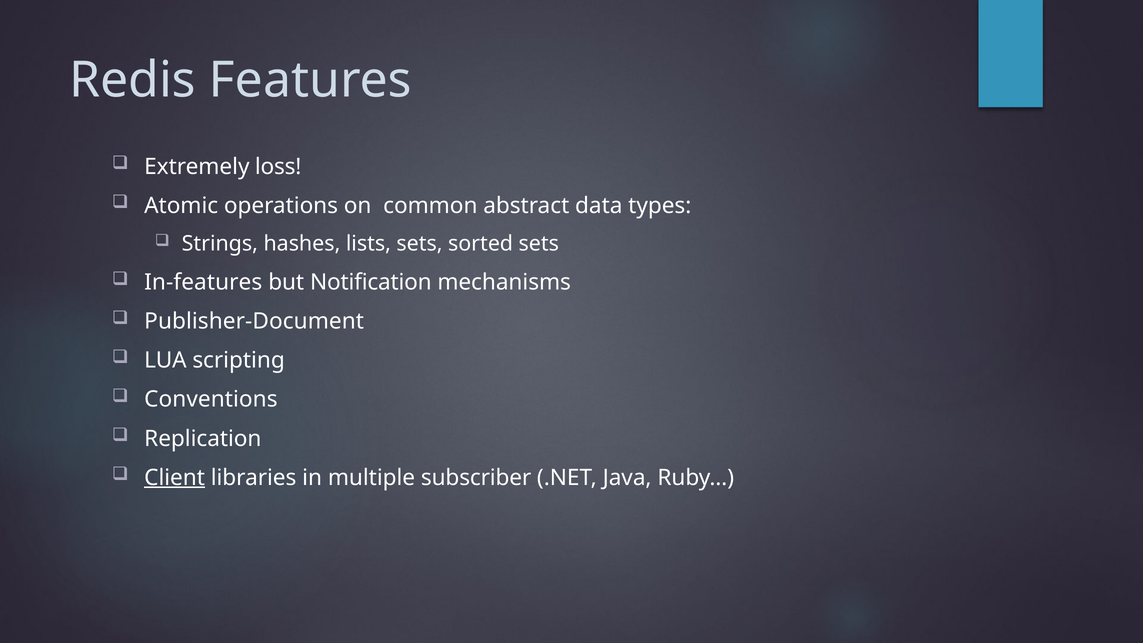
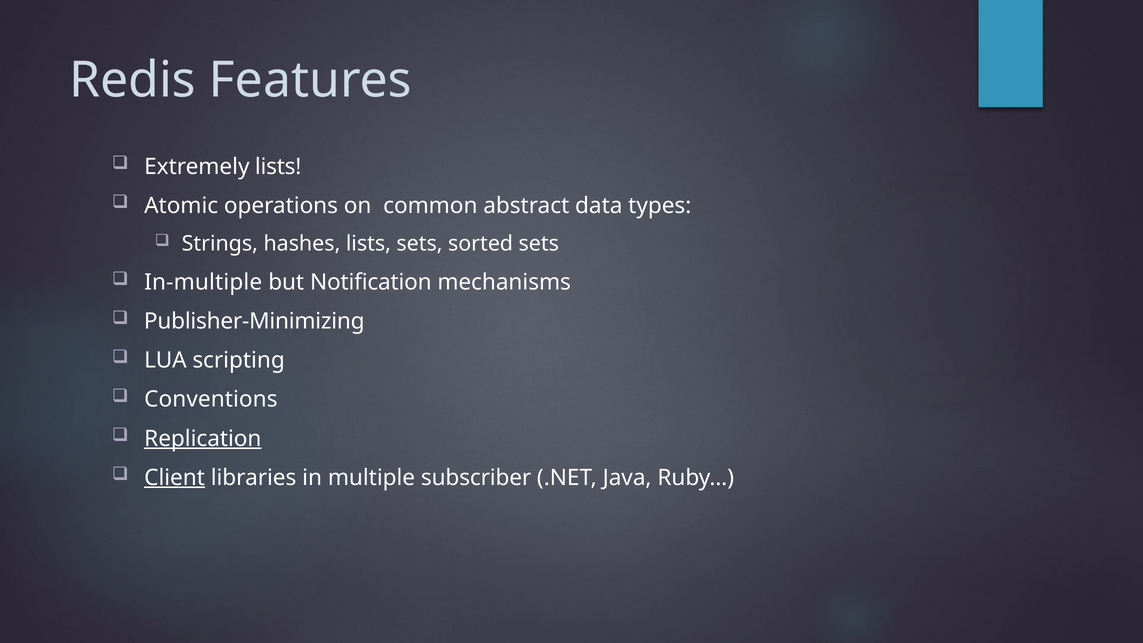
Extremely loss: loss -> lists (278, 167)
In-features: In-features -> In-multiple (203, 282)
Publisher-Document: Publisher-Document -> Publisher-Minimizing (254, 321)
Replication underline: none -> present (203, 439)
